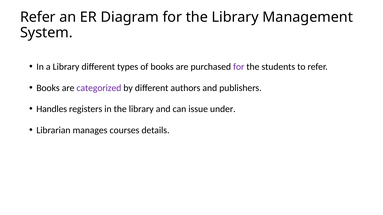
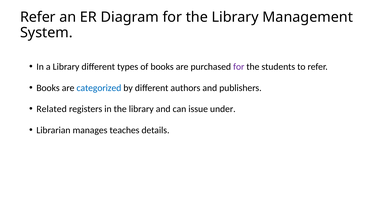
categorized colour: purple -> blue (99, 88)
Handles: Handles -> Related (52, 109)
courses: courses -> teaches (124, 130)
